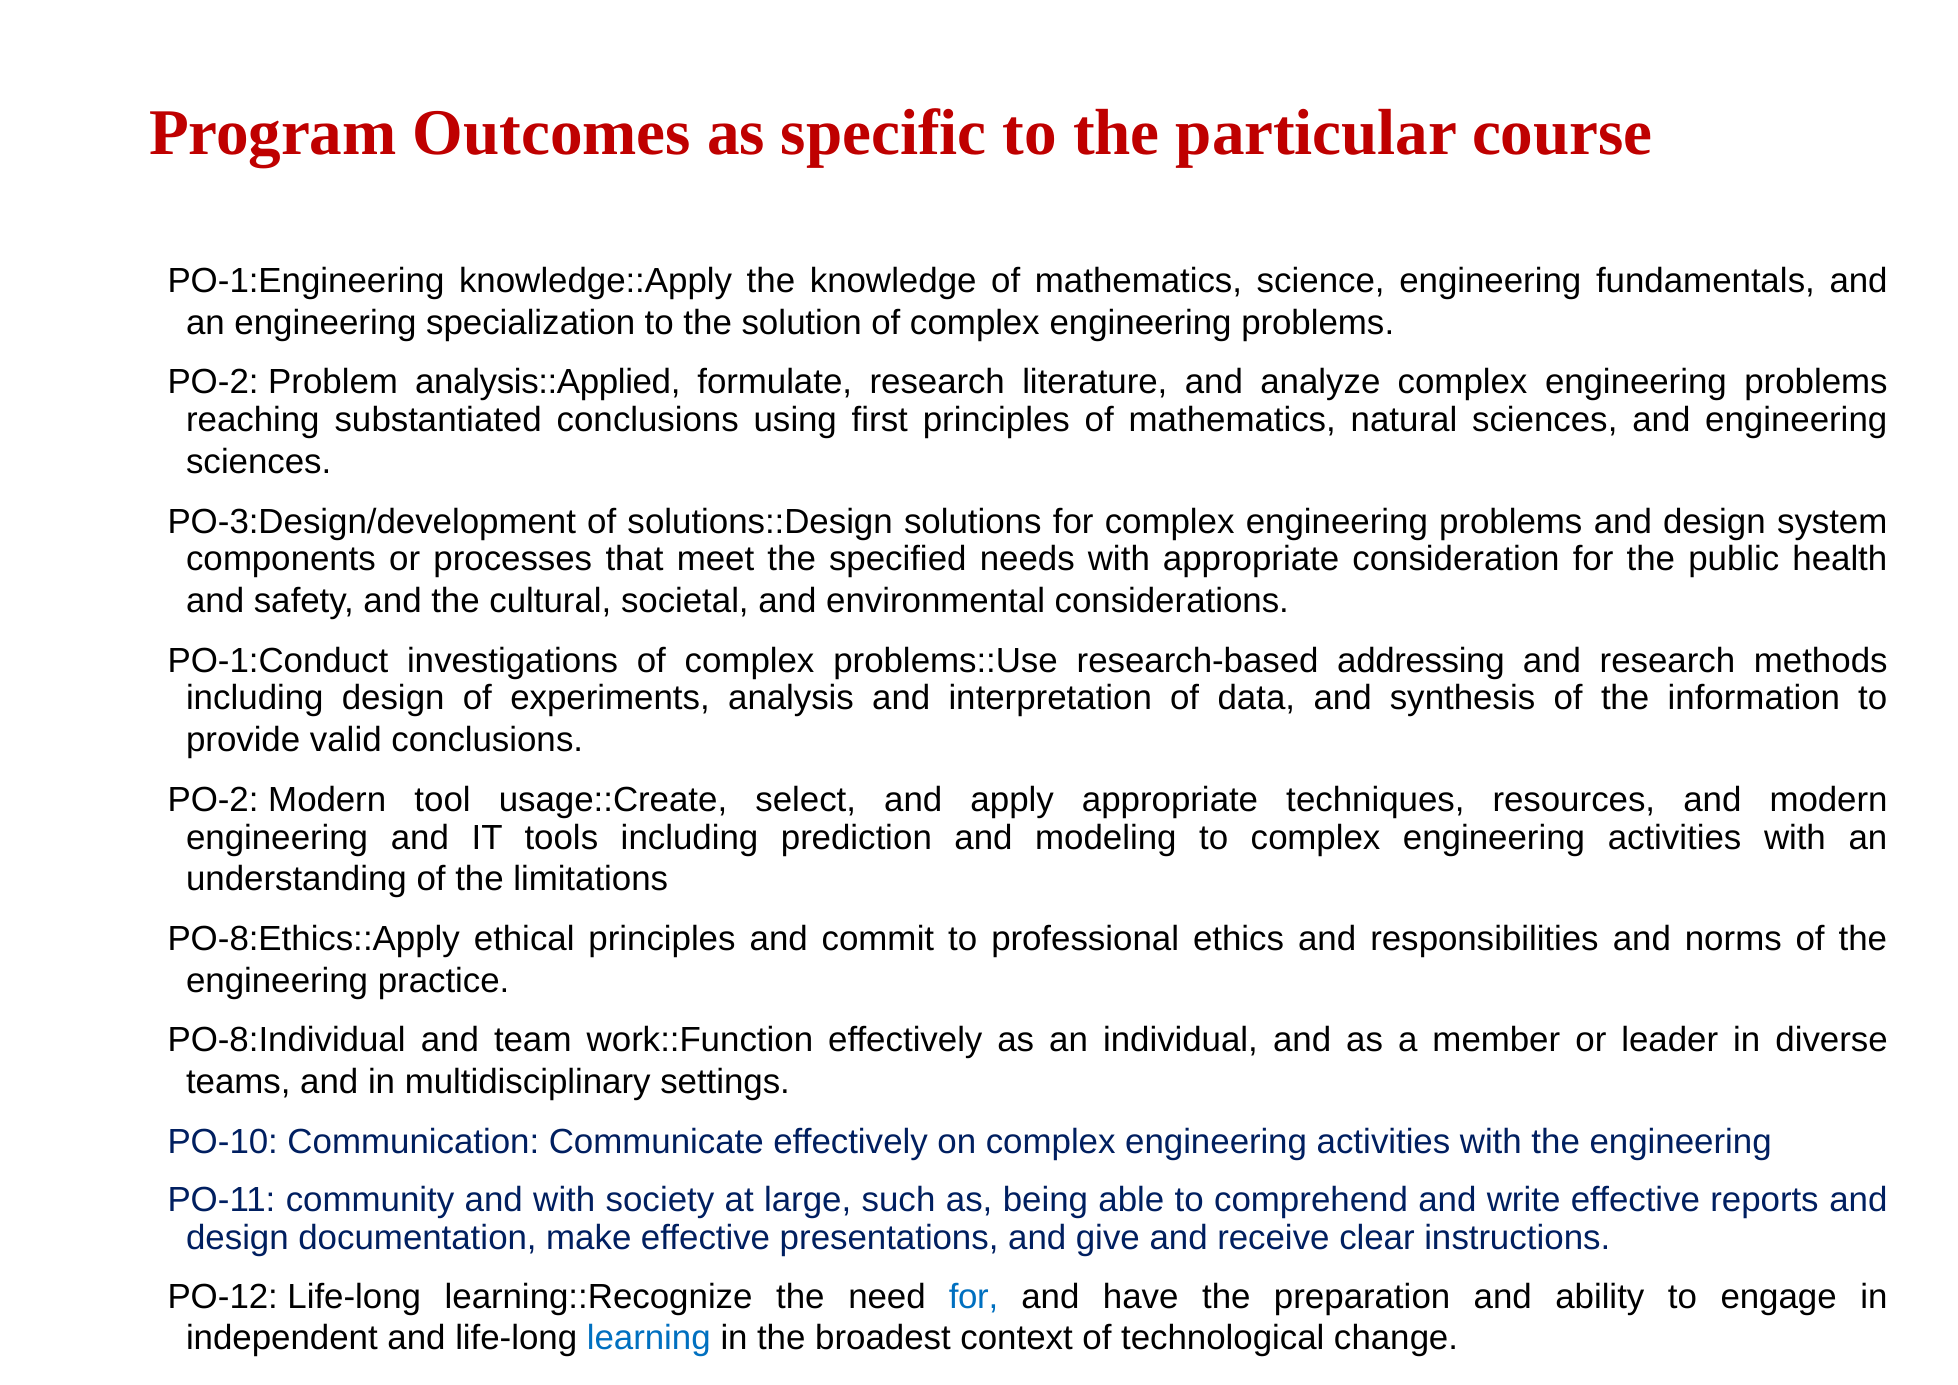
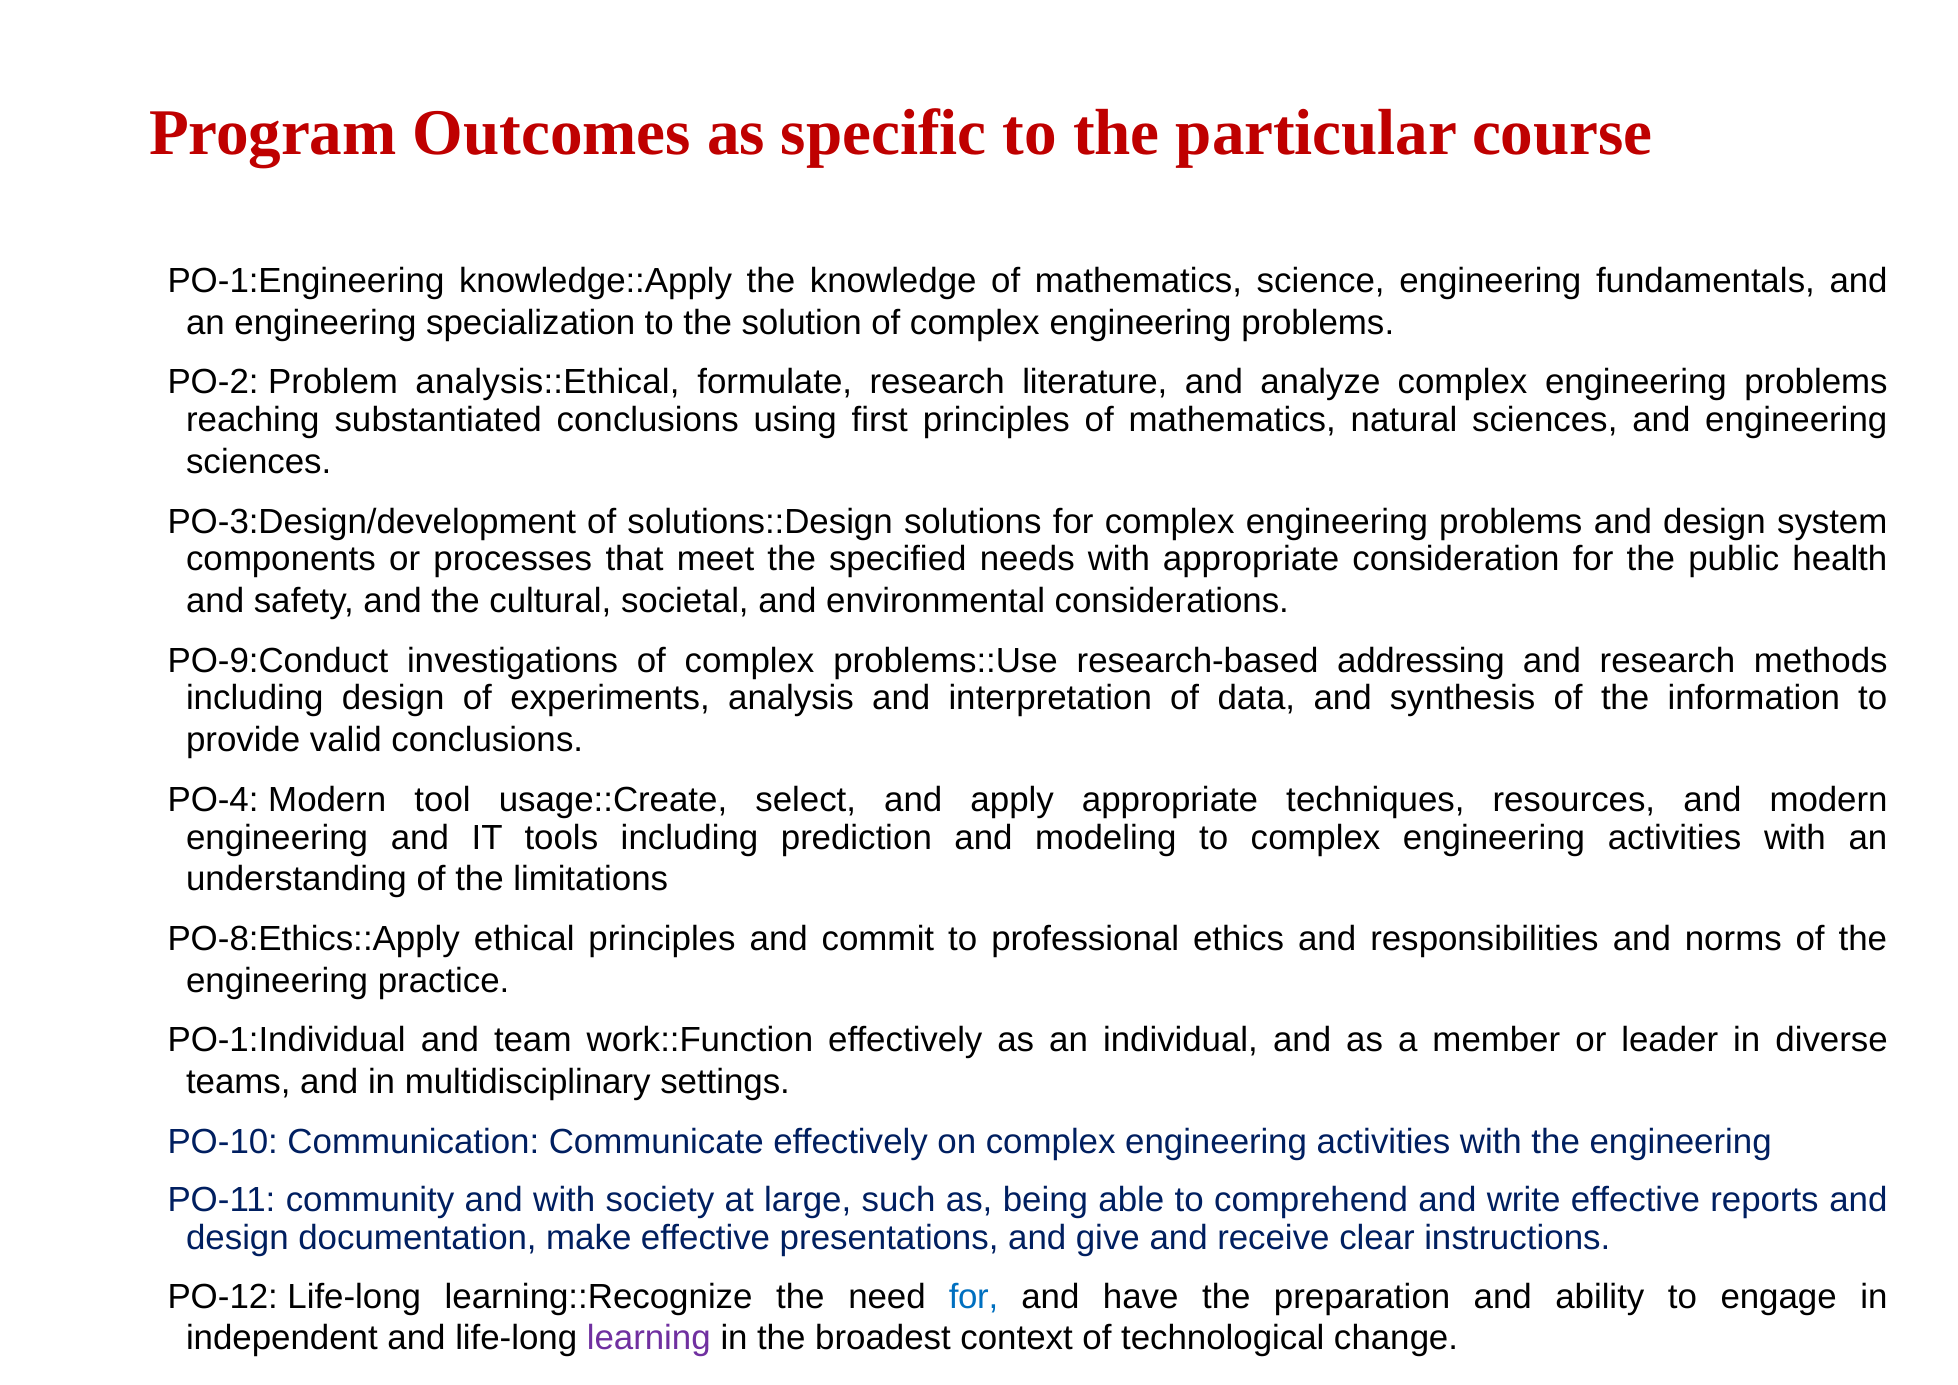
analysis::Applied: analysis::Applied -> analysis::Ethical (547, 382)
PO-1:Conduct: PO-1:Conduct -> PO-9:Conduct (278, 661)
PO-2: PO-2 -> PO-4 (213, 800)
PO-8:Individual: PO-8:Individual -> PO-1:Individual (287, 1040)
learning colour: blue -> purple (649, 1338)
